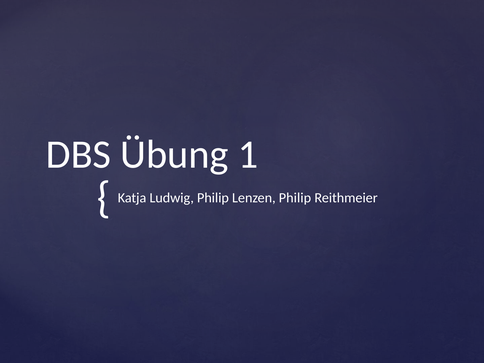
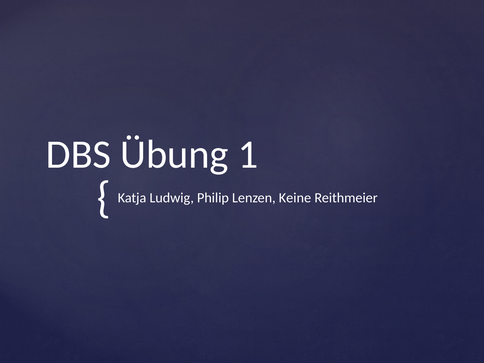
Lenzen Philip: Philip -> Keine (295, 198)
